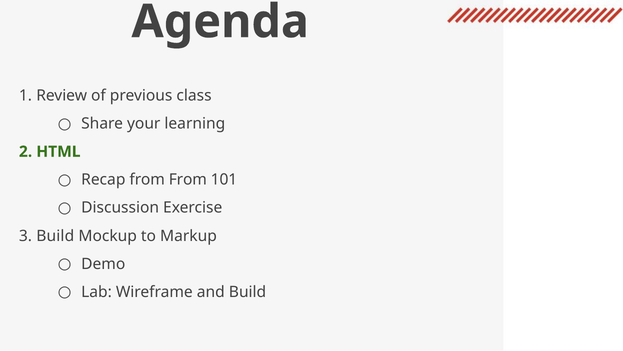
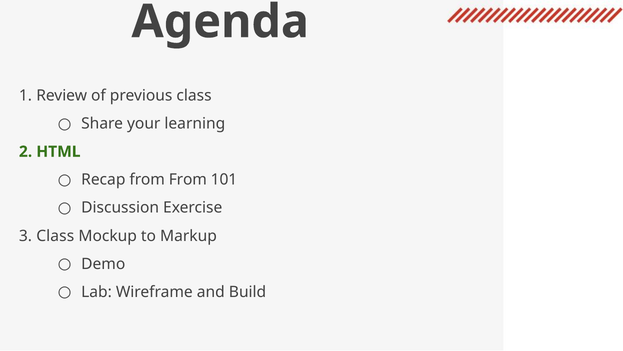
Build: Build -> Class (55, 236)
